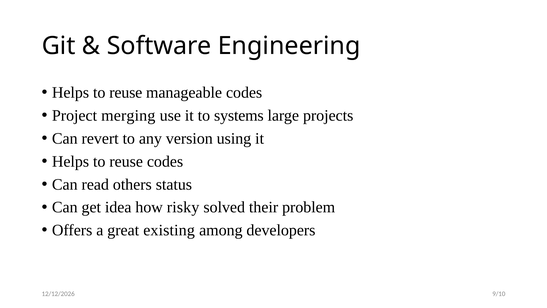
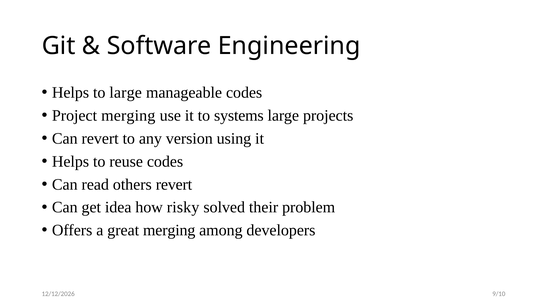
reuse: reuse -> large (126, 92)
others status: status -> revert (174, 184)
great existing: existing -> merging (169, 230)
